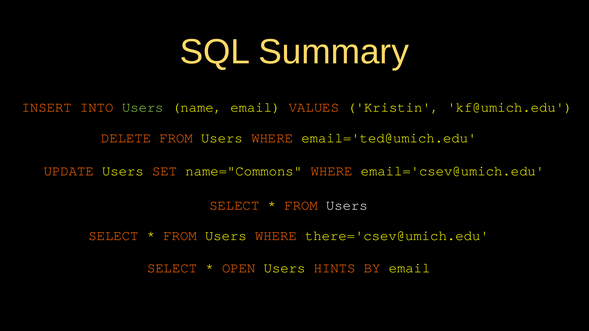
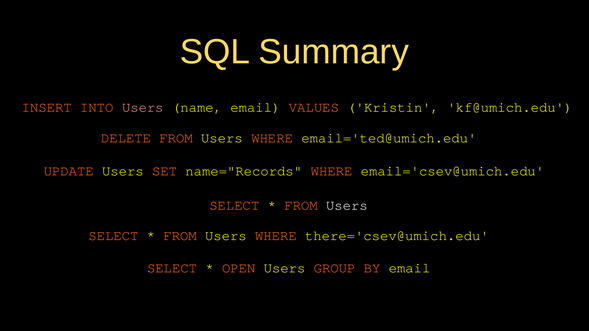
Users colour: light green -> pink (143, 107)
name="Commons: name="Commons -> name="Records (244, 171)
HINTS: HINTS -> GROUP (335, 268)
